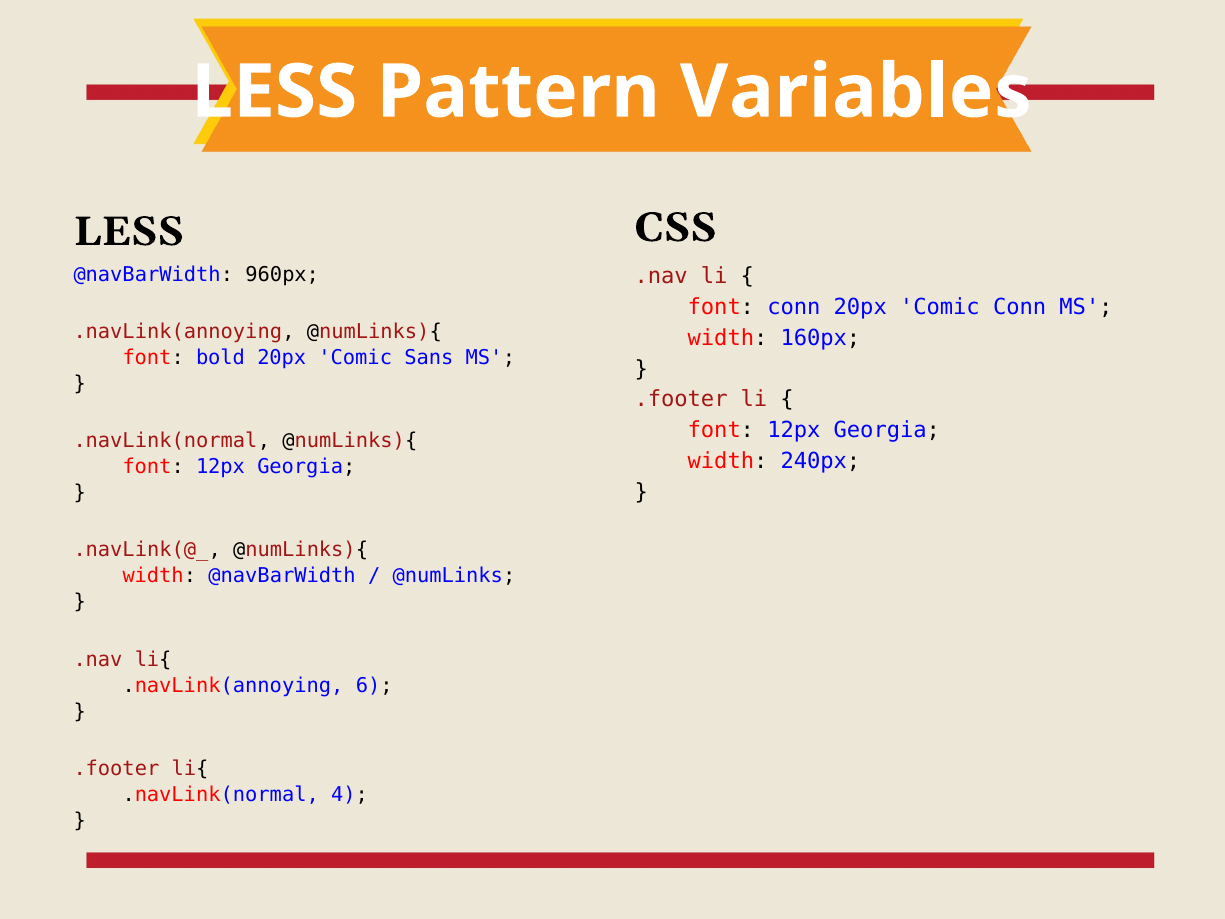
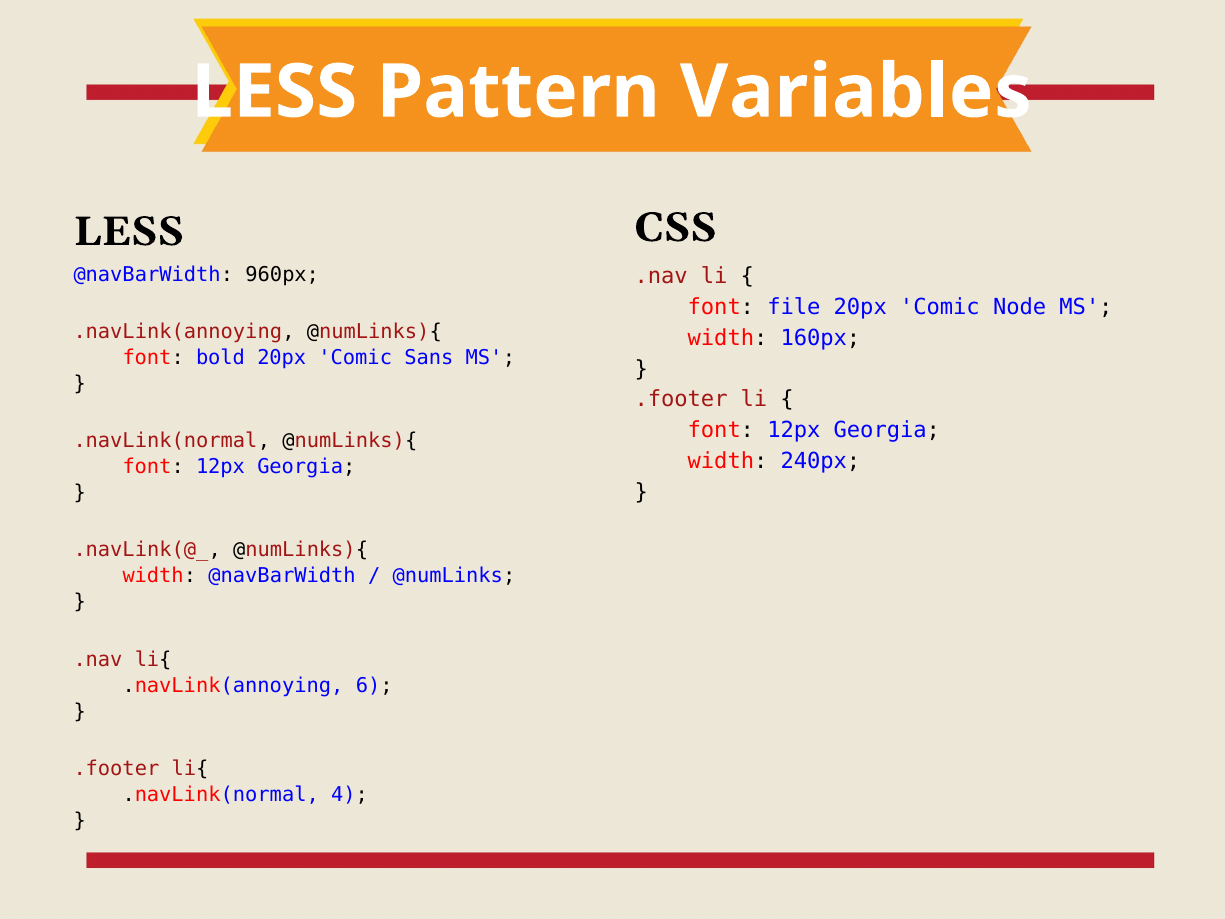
font conn: conn -> file (794, 307)
Comic Conn: Conn -> Node (1020, 307)
